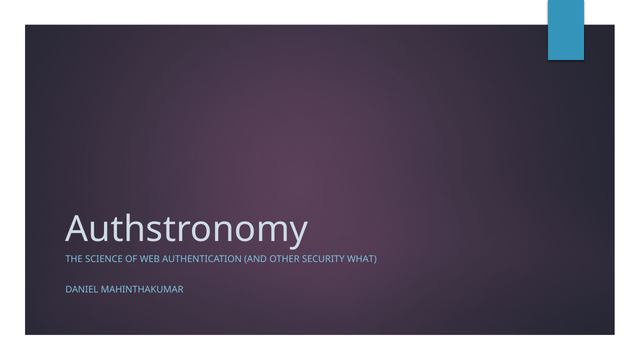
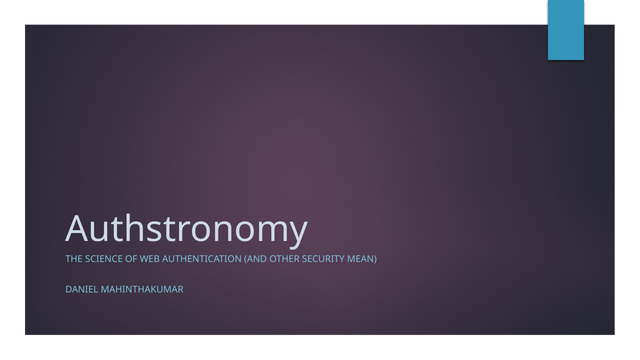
WHAT: WHAT -> MEAN (362, 259)
